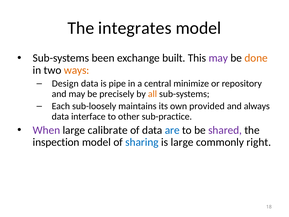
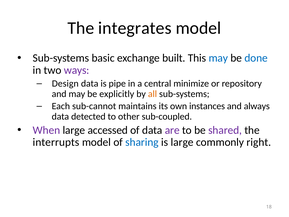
been: been -> basic (103, 58)
may colour: purple -> blue (218, 58)
done colour: orange -> blue (256, 58)
ways colour: orange -> purple (77, 70)
precisely: precisely -> explicitly (117, 94)
sub-loosely: sub-loosely -> sub-cannot (94, 106)
provided: provided -> instances (207, 106)
interface: interface -> detected (88, 116)
sub-practice: sub-practice -> sub-coupled (167, 116)
calibrate: calibrate -> accessed (108, 130)
are colour: blue -> purple (172, 130)
inspection: inspection -> interrupts (56, 142)
